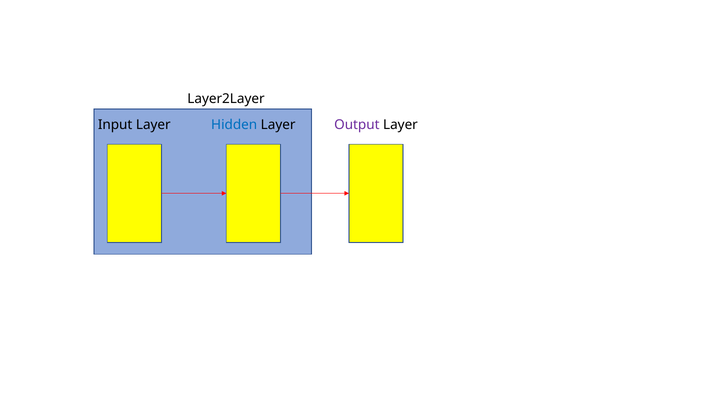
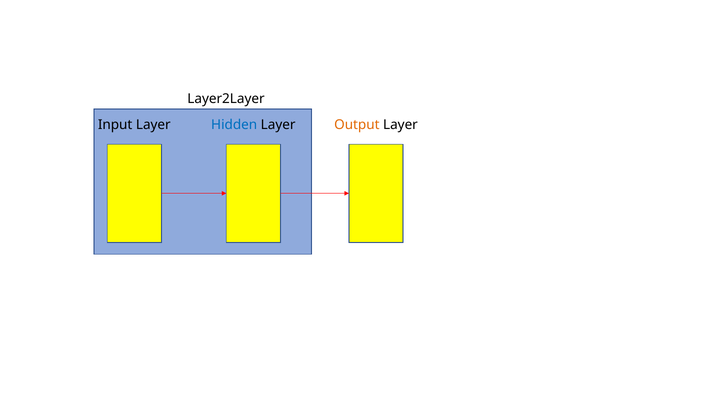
Output colour: purple -> orange (357, 125)
